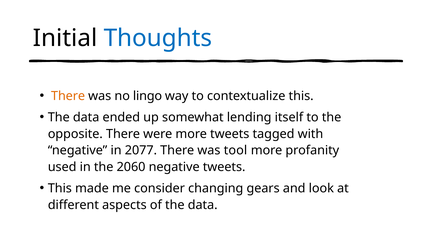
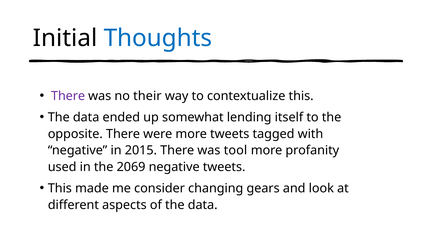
There colour: orange -> purple (68, 96)
lingo: lingo -> their (147, 96)
2077: 2077 -> 2015 (141, 151)
2060: 2060 -> 2069 (131, 167)
